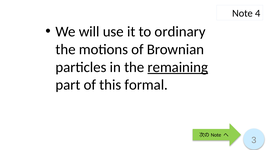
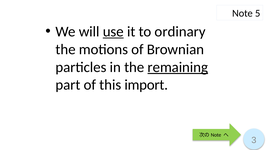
4: 4 -> 5 (258, 13)
use underline: none -> present (113, 32)
formal: formal -> import (146, 85)
